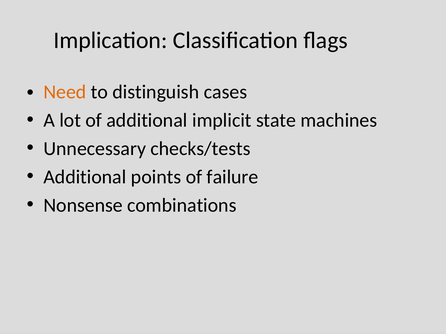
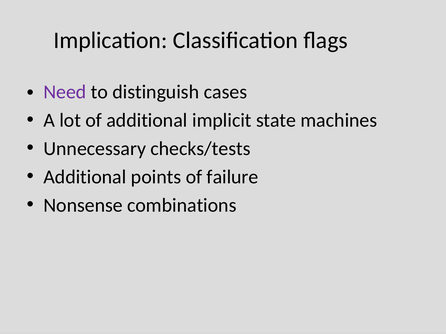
Need colour: orange -> purple (65, 92)
